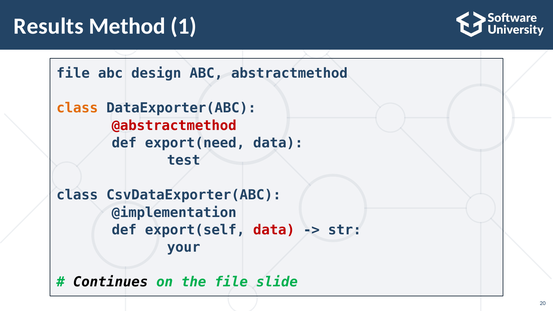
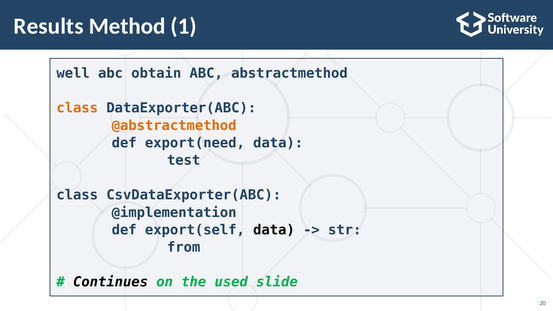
file: file -> well (73, 73)
design: design -> obtain (156, 73)
@abstractmethod colour: red -> orange (174, 125)
data colour: red -> black (274, 230)
your: your -> from (184, 247)
the file: file -> used (231, 282)
